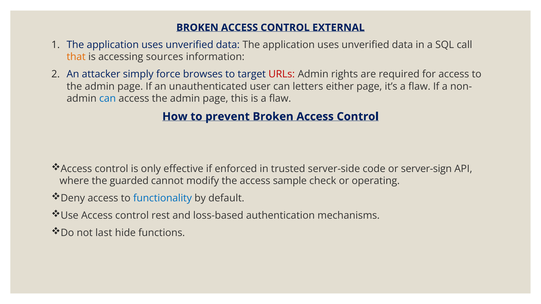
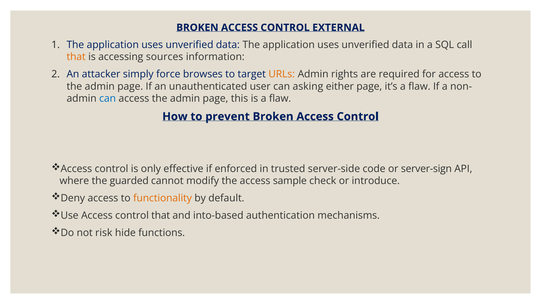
URLs colour: red -> orange (282, 74)
letters: letters -> asking (308, 86)
operating: operating -> introduce (376, 181)
functionality colour: blue -> orange (163, 198)
control rest: rest -> that (161, 216)
loss-based: loss-based -> into-based (218, 216)
last: last -> risk (104, 233)
